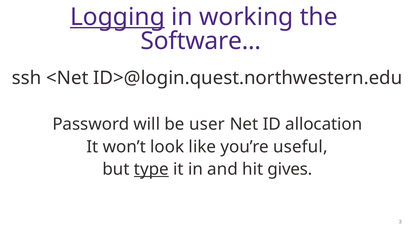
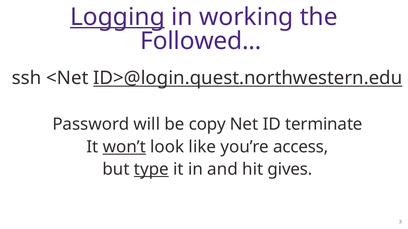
Software: Software -> Followed (201, 41)
ID>@login.quest.northwestern.edu underline: none -> present (248, 78)
user: user -> copy (207, 124)
allocation: allocation -> terminate (324, 124)
won’t underline: none -> present (124, 147)
useful: useful -> access (301, 147)
